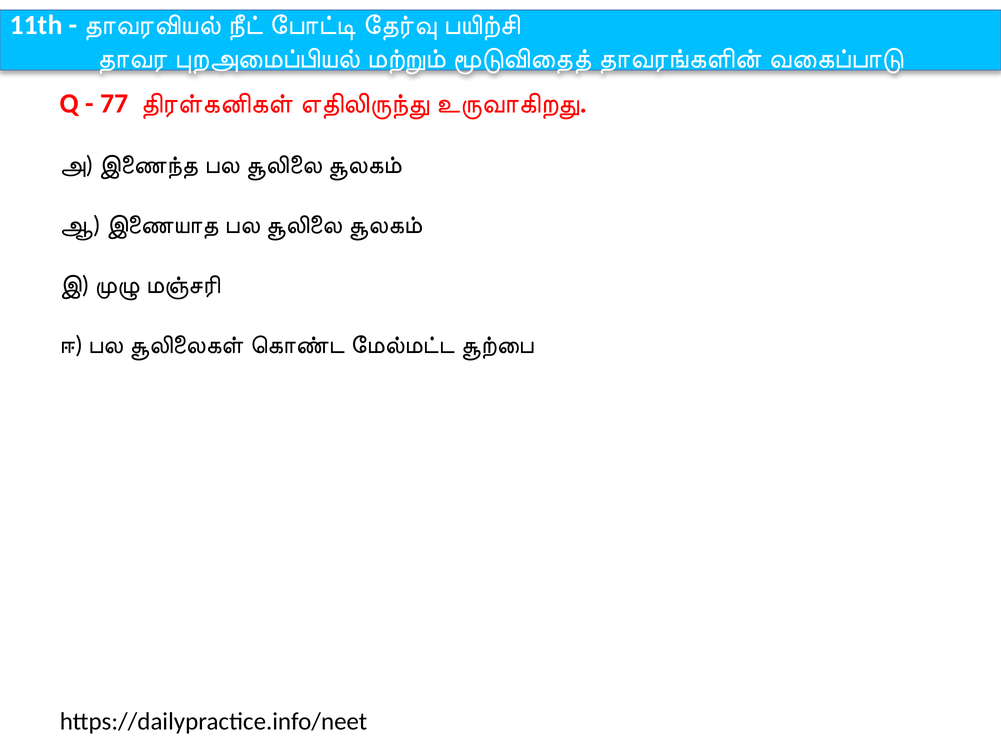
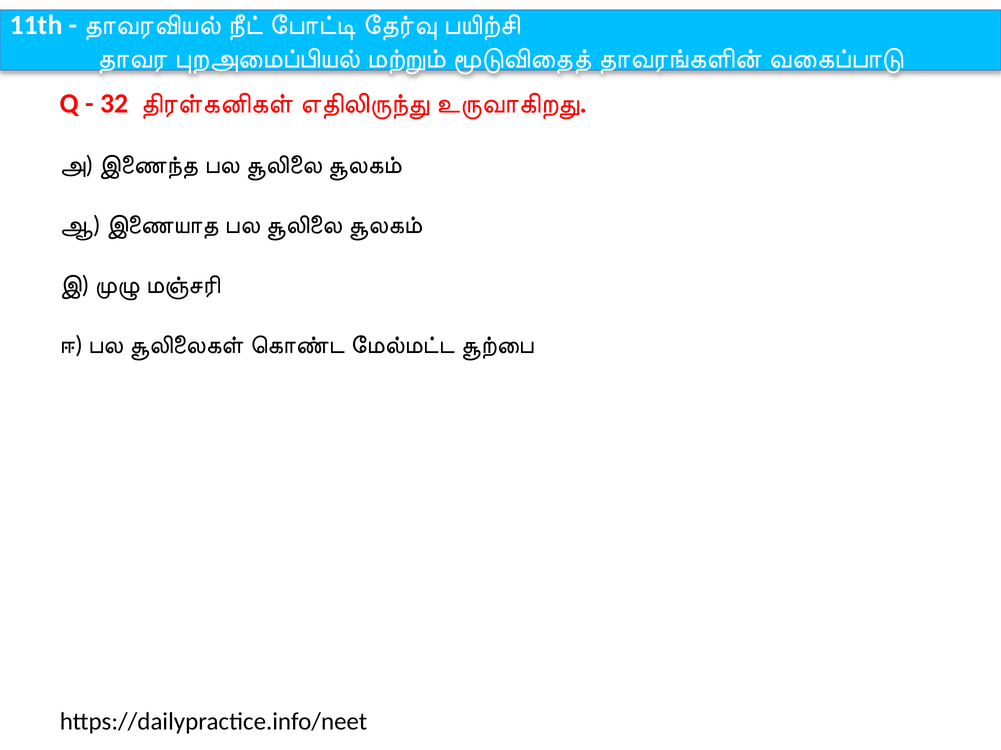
77: 77 -> 32 (114, 104)
